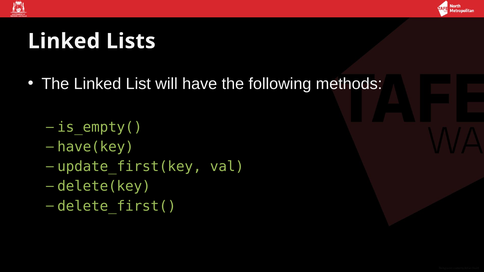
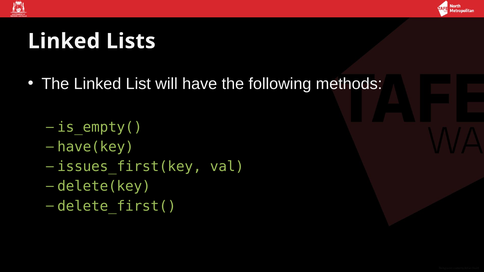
update_first(key: update_first(key -> issues_first(key (129, 167)
